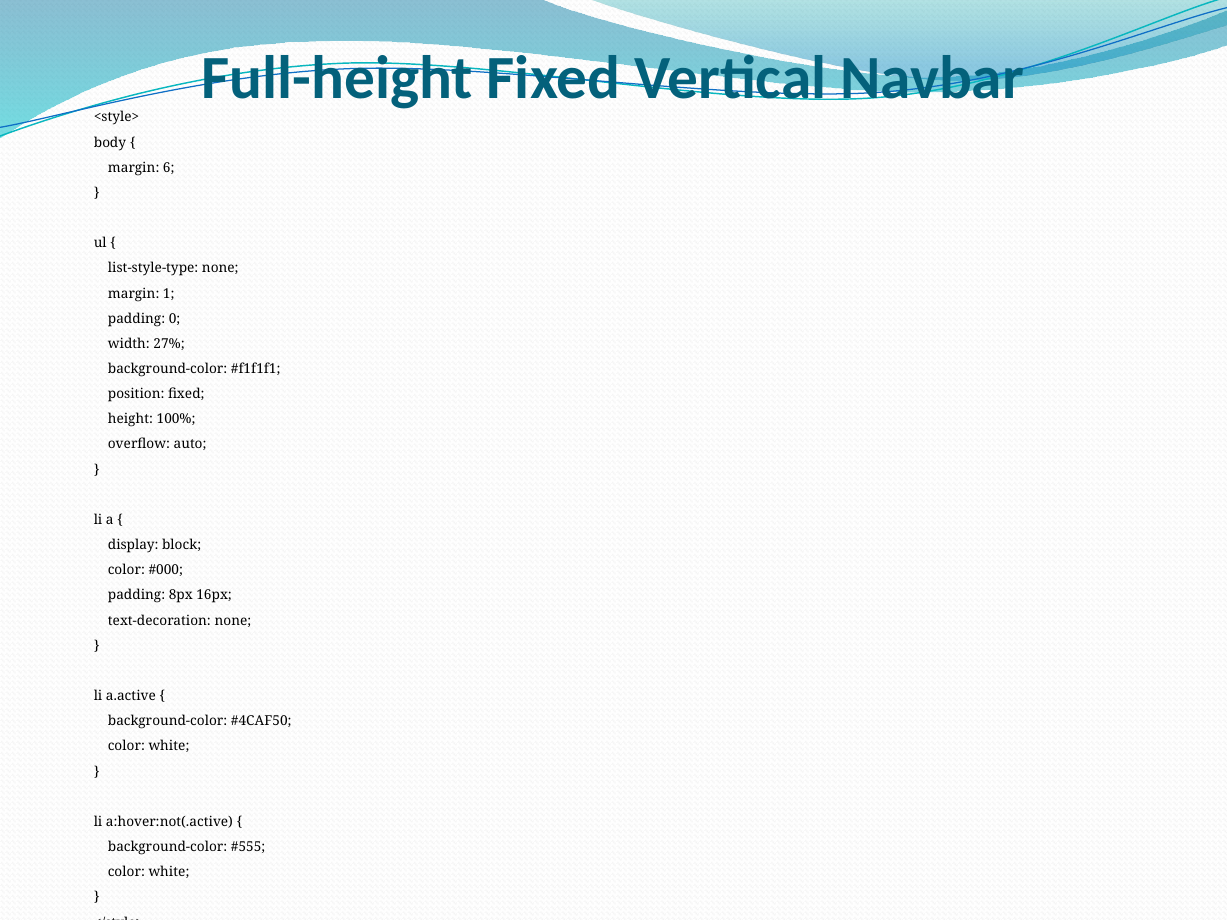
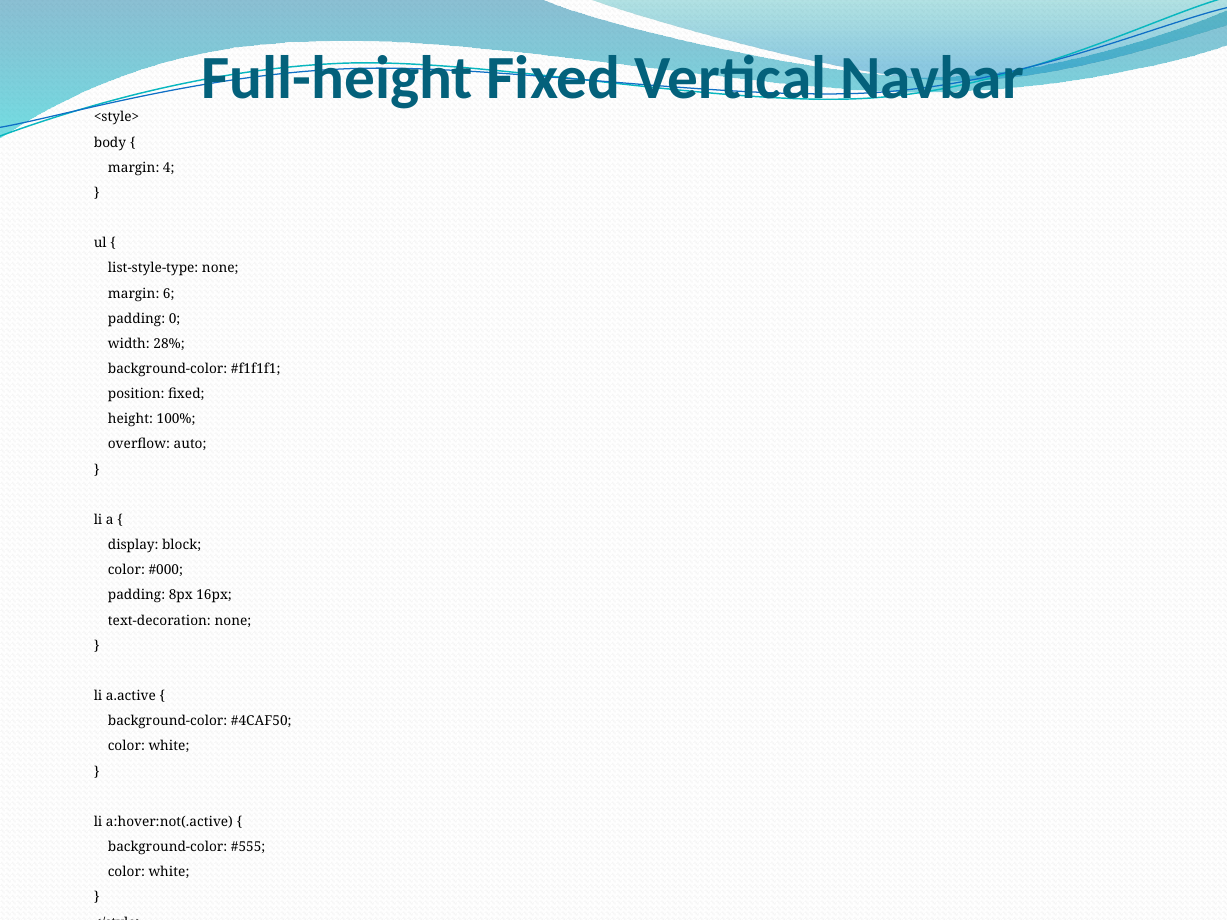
6: 6 -> 4 (169, 168)
1: 1 -> 6 (169, 294)
27%: 27% -> 28% (169, 344)
